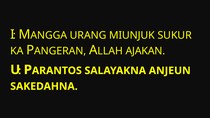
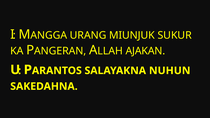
ANJEUN: ANJEUN -> NUHUN (170, 71)
